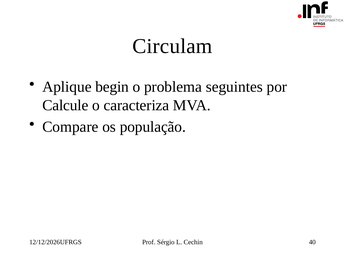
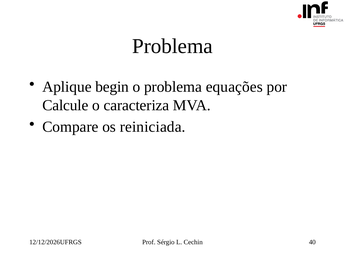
Circulam: Circulam -> Problema (172, 46)
seguintes: seguintes -> equações (234, 87)
população: população -> reiniciada (153, 127)
